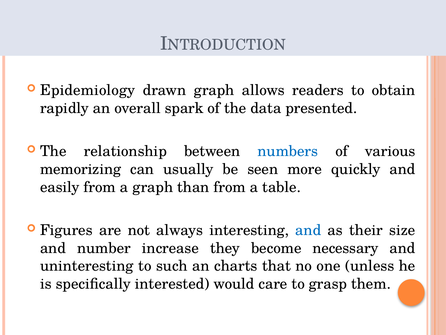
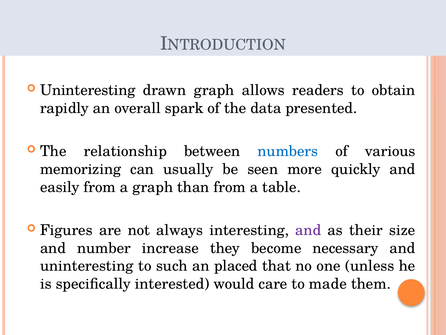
Epidemiology: Epidemiology -> Uninteresting (88, 90)
and colour: blue -> purple (308, 230)
charts: charts -> placed (236, 266)
grasp: grasp -> made (328, 283)
